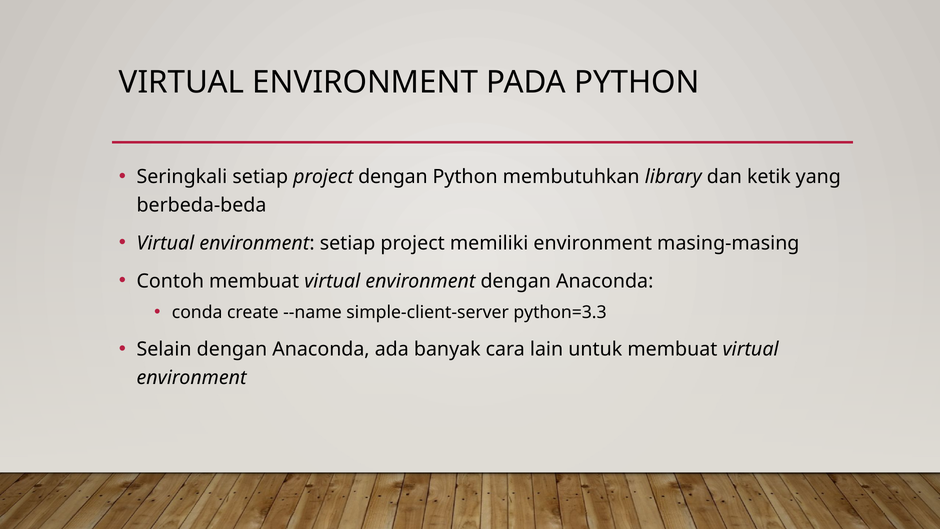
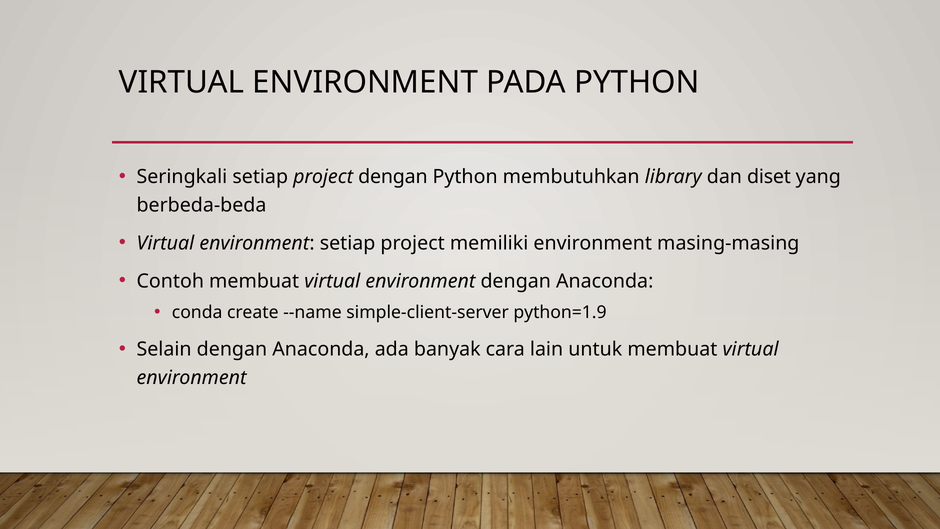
ketik: ketik -> diset (769, 177)
python=3.3: python=3.3 -> python=1.9 (560, 312)
